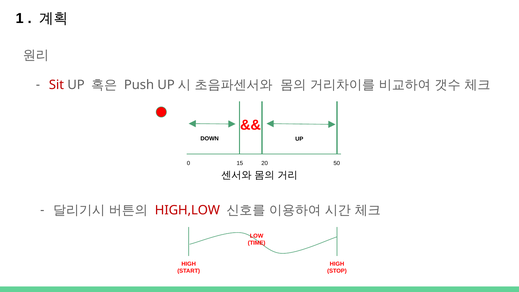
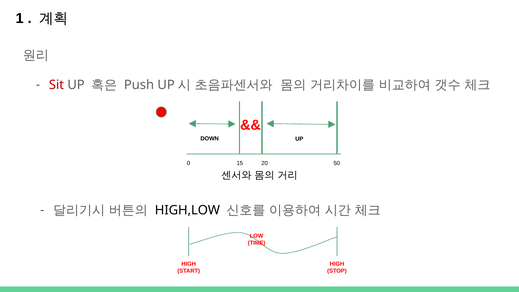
HIGH,LOW colour: red -> black (187, 210)
